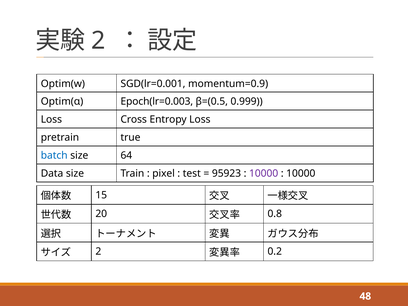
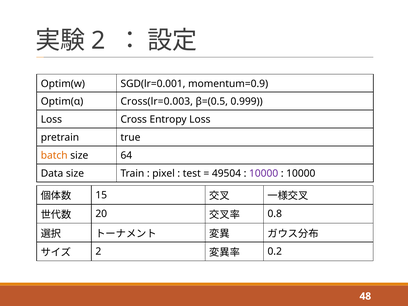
Epoch(lr=0.003: Epoch(lr=0.003 -> Cross(lr=0.003 (157, 102)
batch colour: blue -> orange (54, 156)
95923: 95923 -> 49504 (226, 174)
